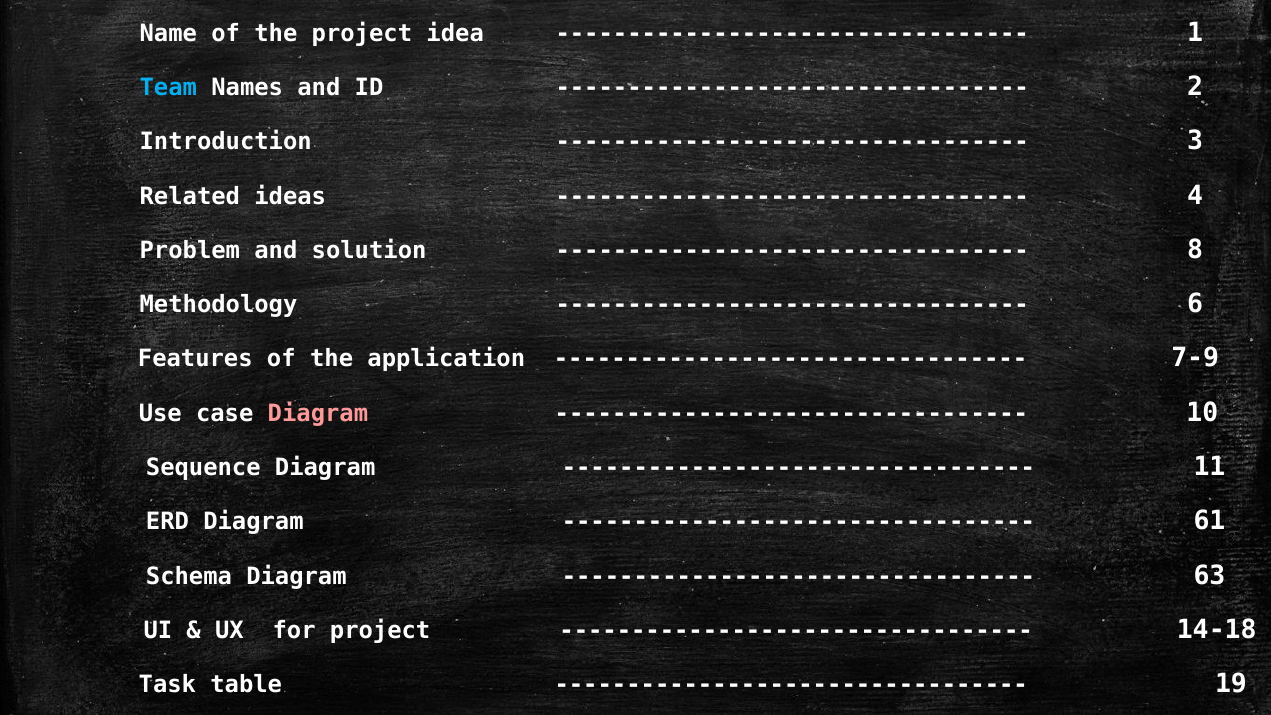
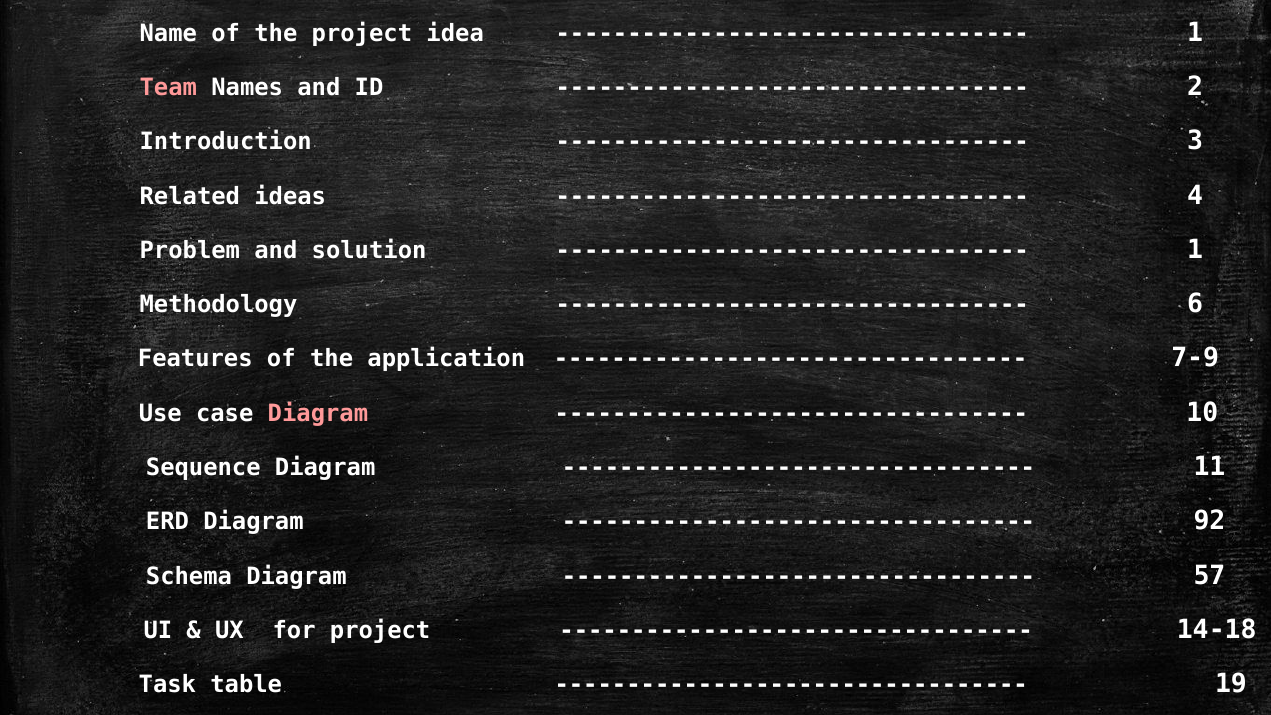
Team colour: light blue -> pink (168, 88)
8: 8 -> 1 (1195, 250)
61: 61 -> 92 (1209, 521)
63: 63 -> 57 (1209, 576)
